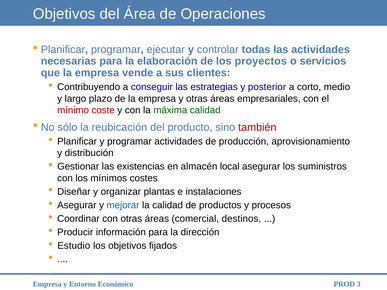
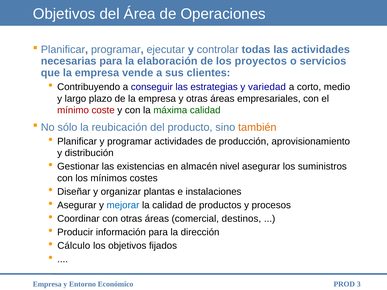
posterior: posterior -> variedad (267, 87)
también colour: red -> orange (257, 127)
local: local -> nivel (230, 167)
Estudio: Estudio -> Cálculo (74, 246)
